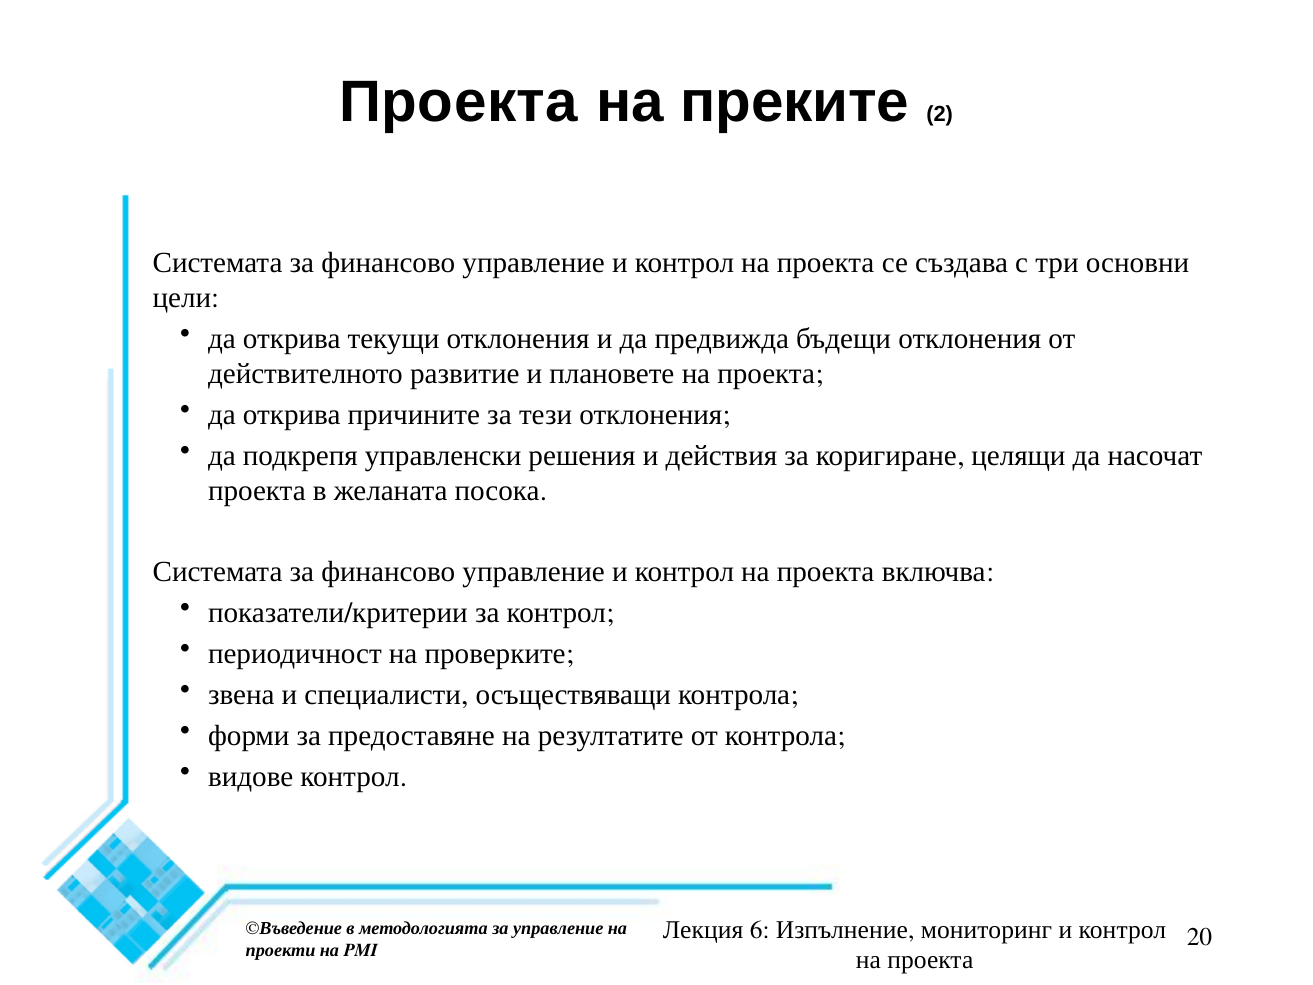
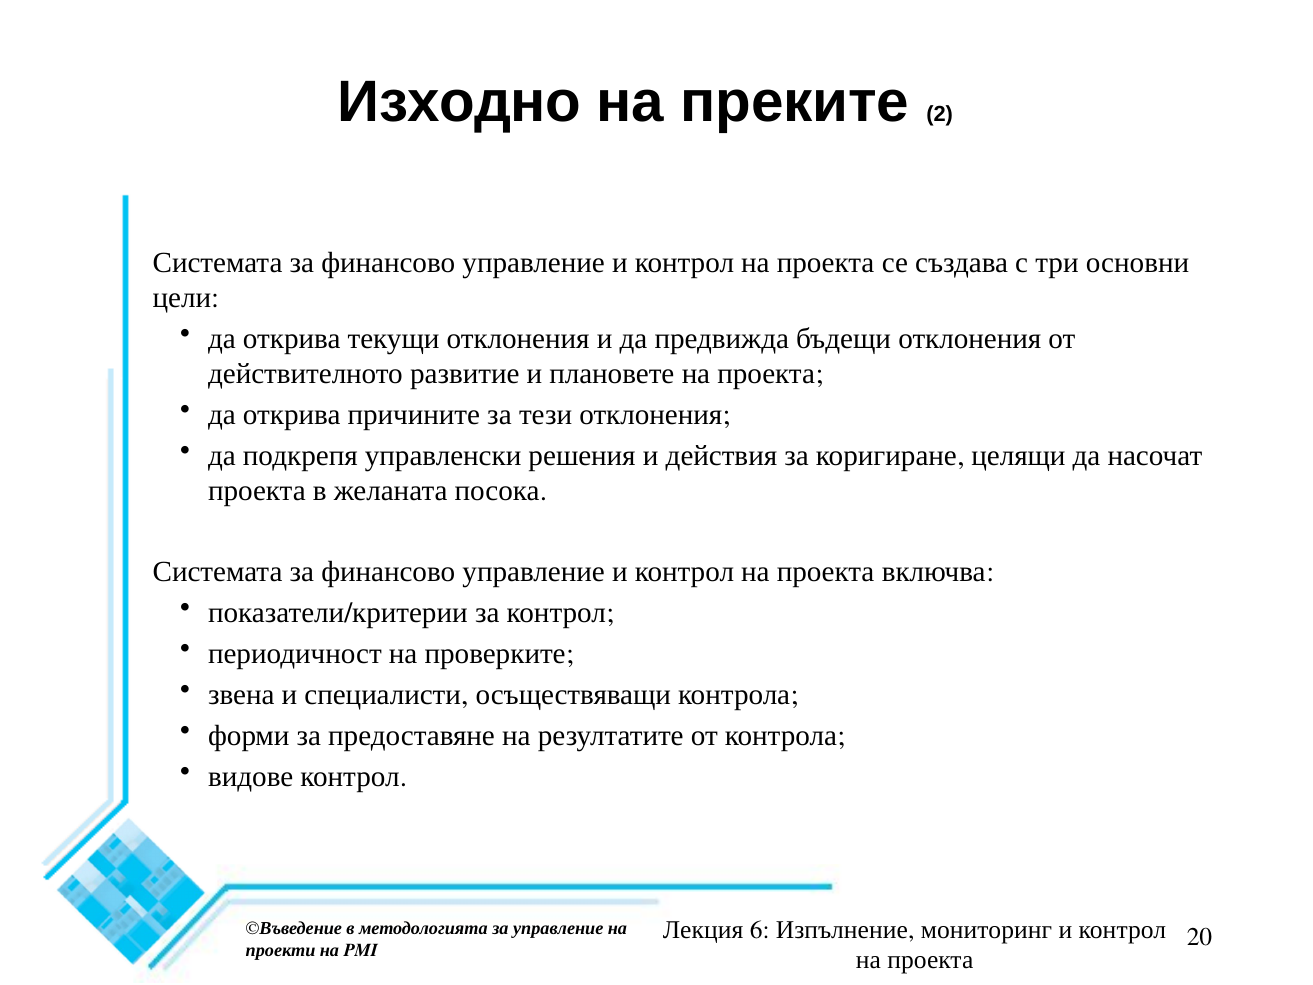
Проекта: Проекта -> Изходно (459, 103)
